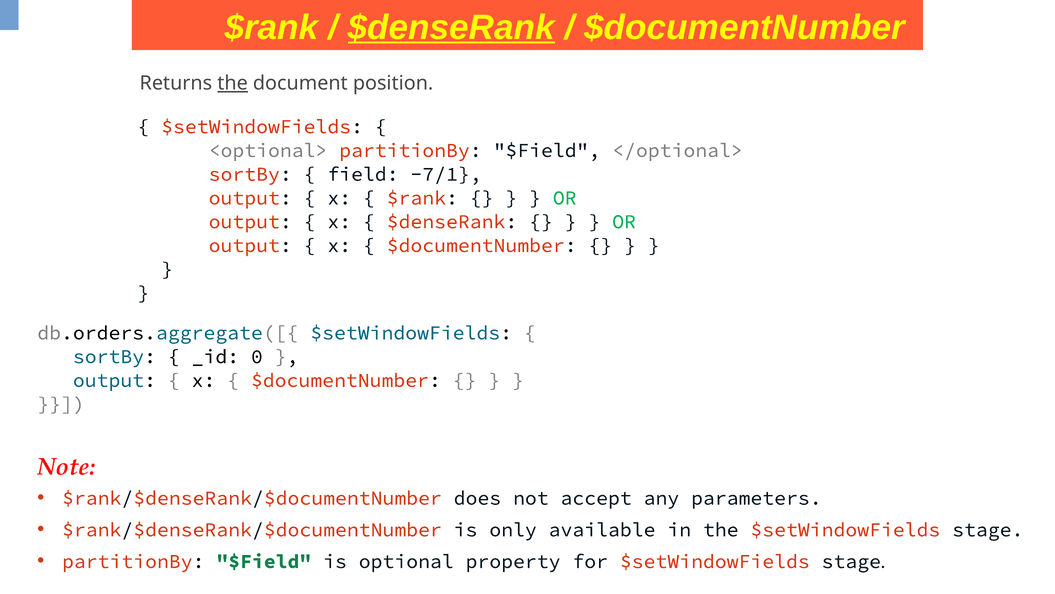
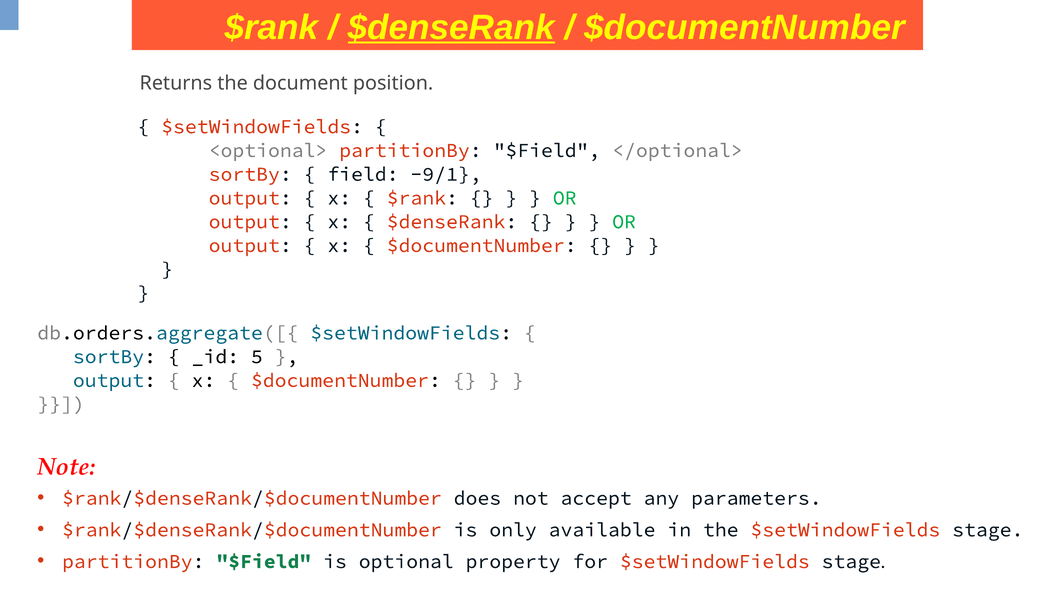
the underline: present -> none (233, 83)
-7/1: -7/1 -> -9/1 (446, 174)
0: 0 -> 5 (257, 356)
